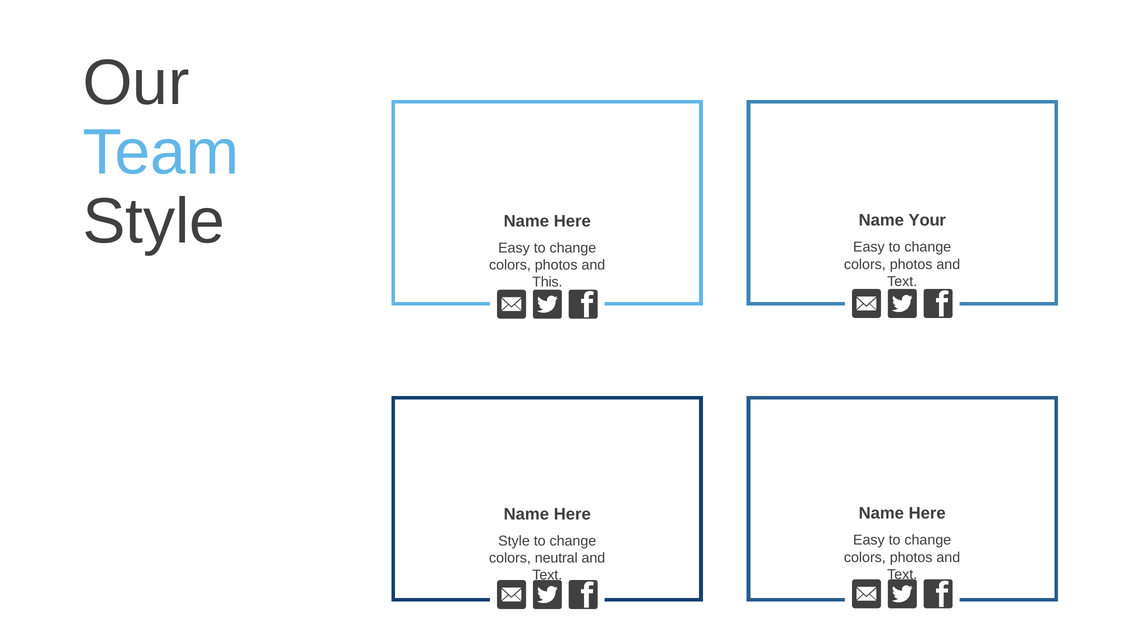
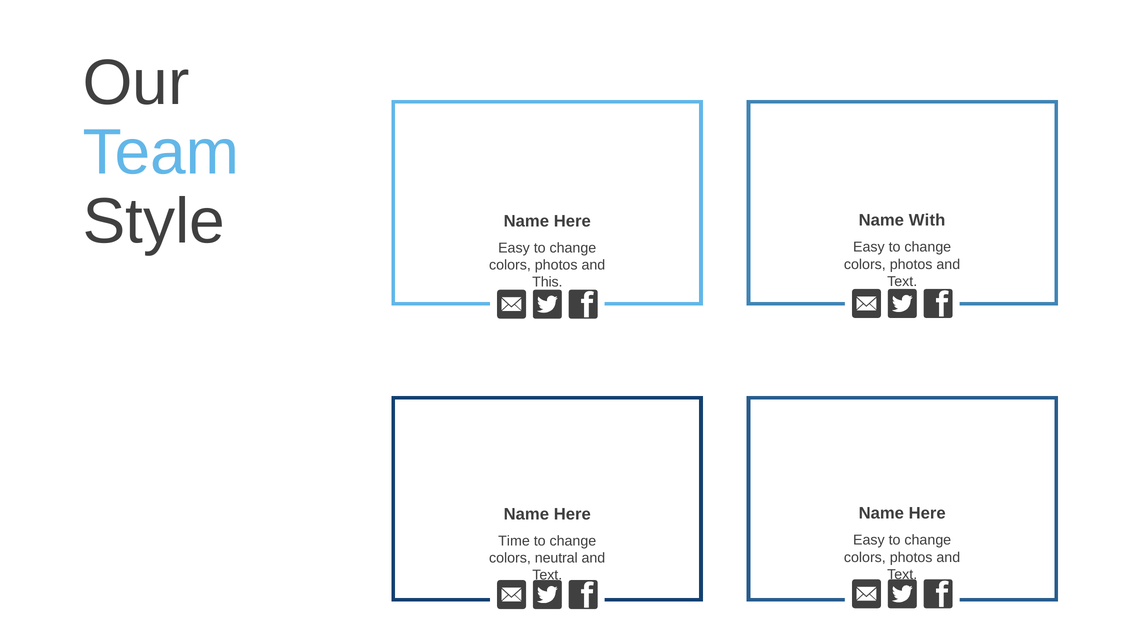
Your: Your -> With (927, 220)
Style: Style -> Time (514, 541)
